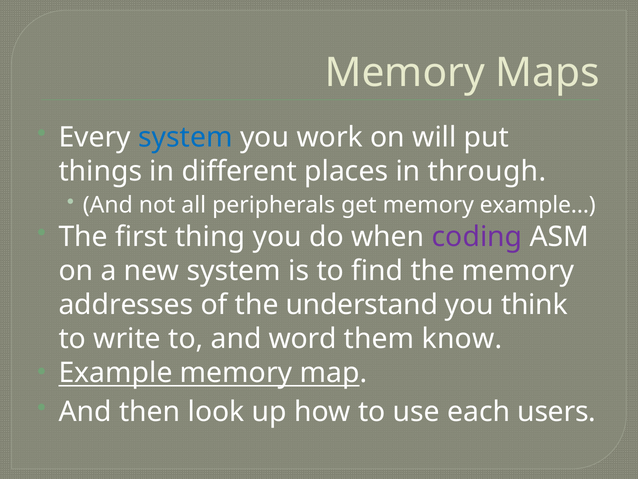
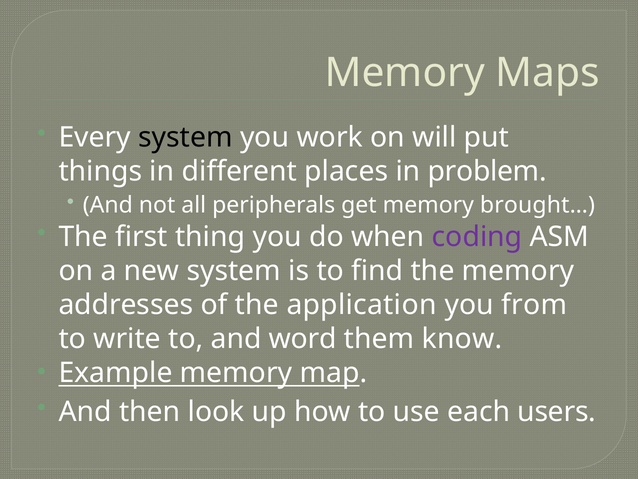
system colour: blue -> black (185, 137)
through: through -> problem (487, 171)
example…: example… -> brought… (537, 205)
understand: understand -> application (362, 305)
think: think -> from (534, 305)
